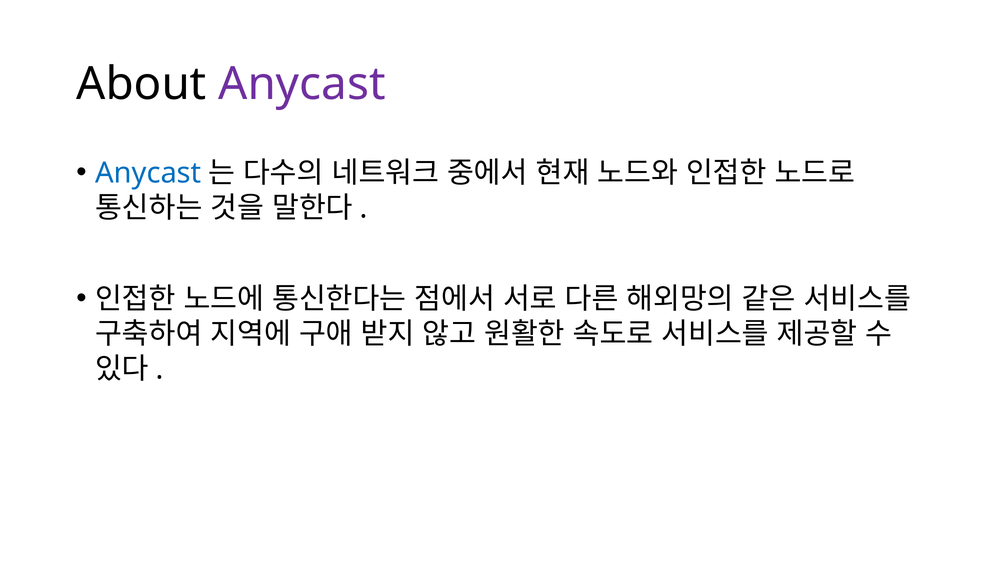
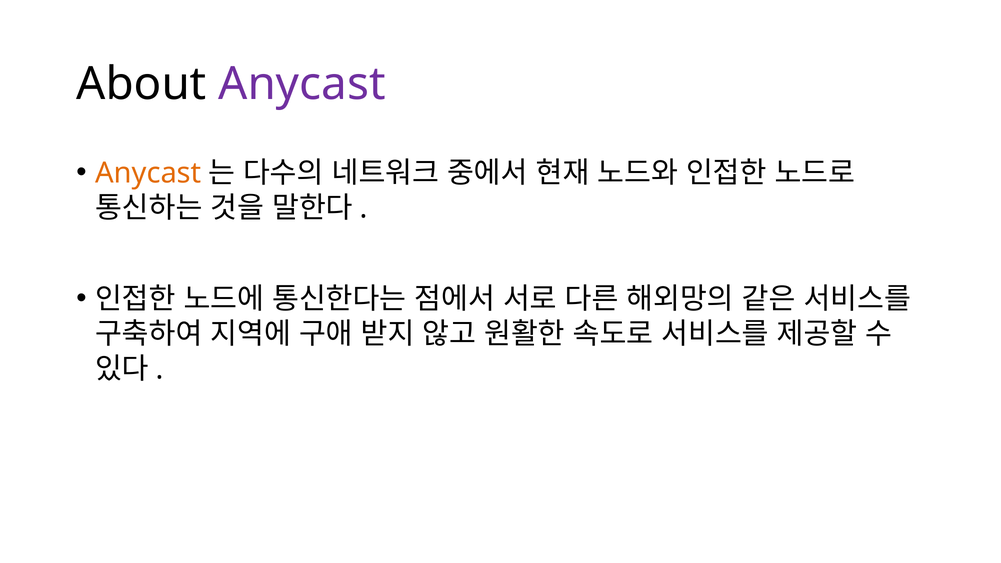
Anycast colour: blue -> orange (148, 173)
